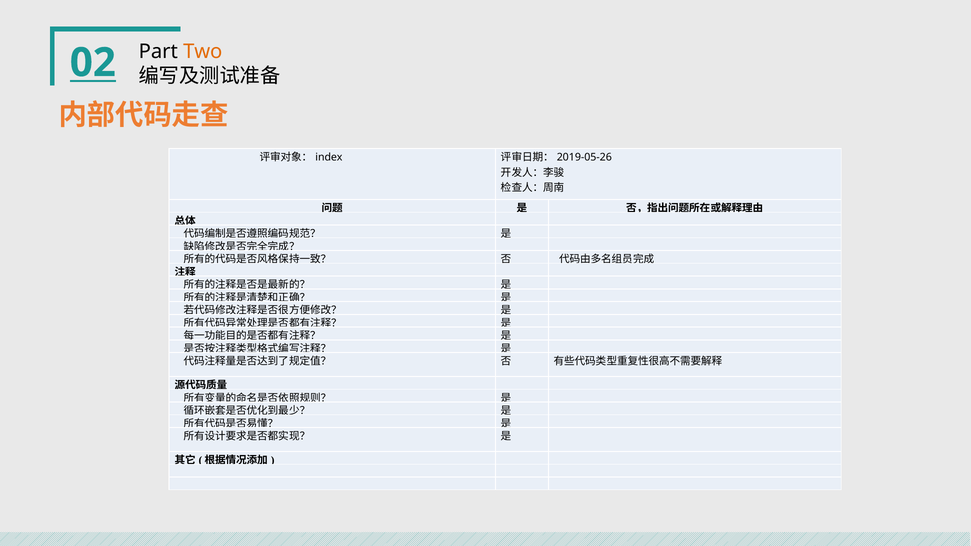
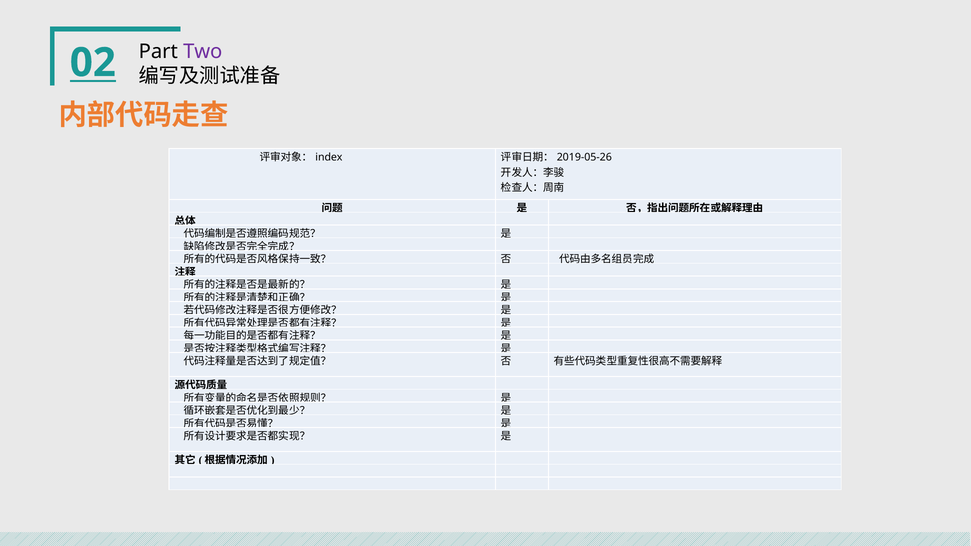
Two colour: orange -> purple (203, 52)
